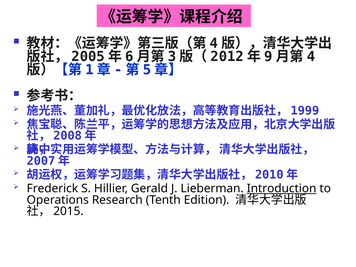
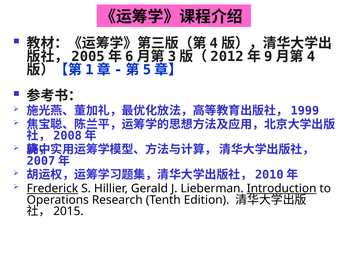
Frederick underline: none -> present (52, 188)
